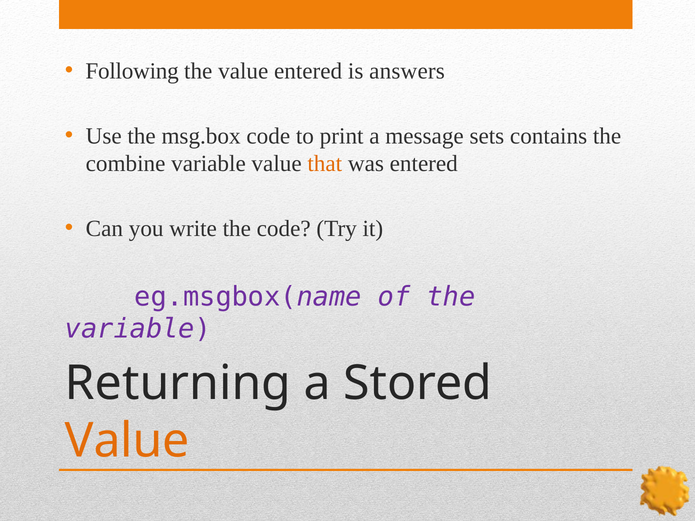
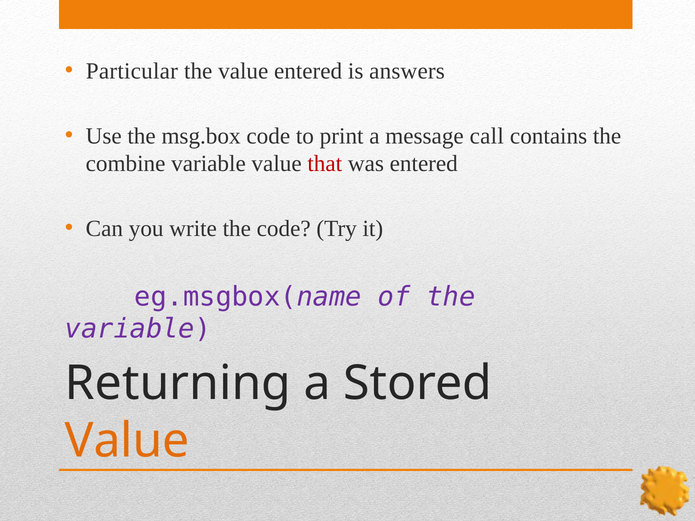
Following: Following -> Particular (132, 71)
sets: sets -> call (487, 136)
that colour: orange -> red (325, 164)
